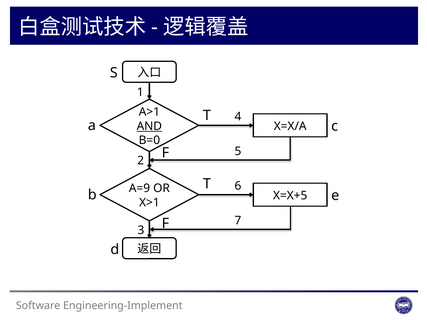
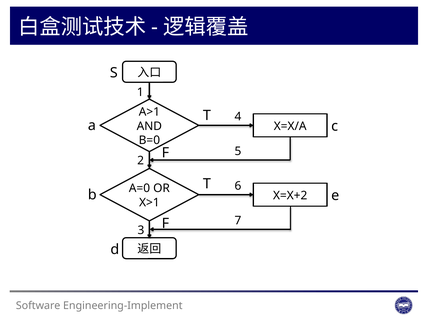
AND underline: present -> none (149, 126)
A=9: A=9 -> A=0 (139, 189)
X=X+5: X=X+5 -> X=X+2 (290, 196)
